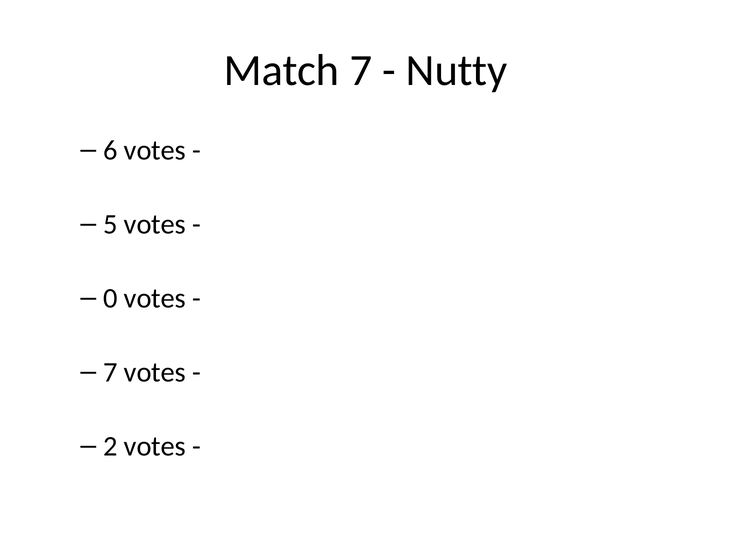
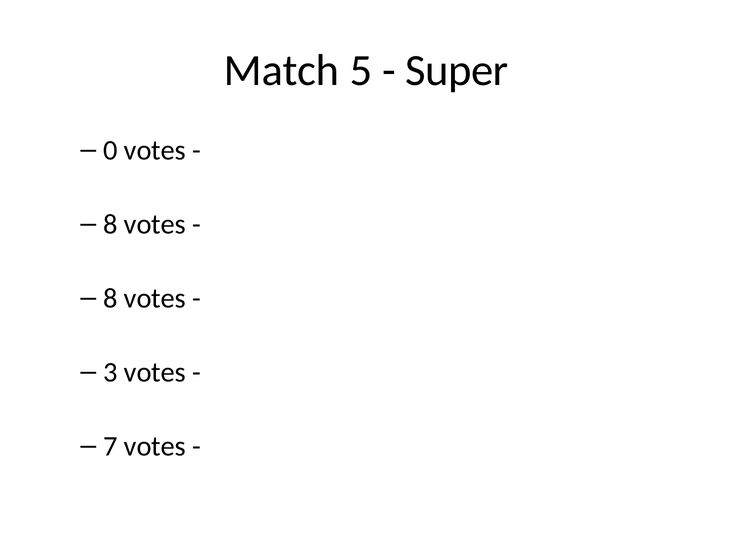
Match 7: 7 -> 5 (361, 71)
Nutty: Nutty -> Super (457, 71)
6: 6 -> 0 (110, 151)
5: 5 -> 8 (110, 225)
0: 0 -> 8 (110, 299)
7: 7 -> 3 (110, 373)
2: 2 -> 7 (110, 446)
